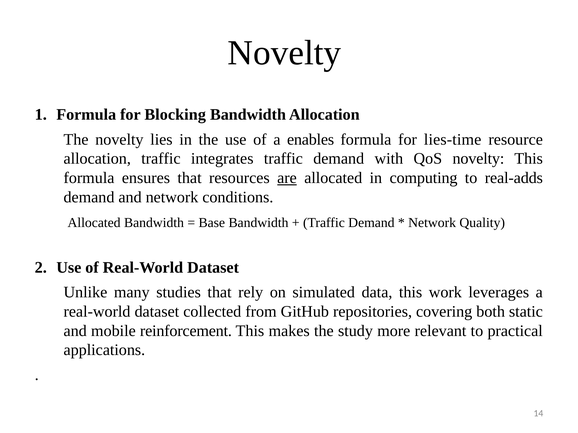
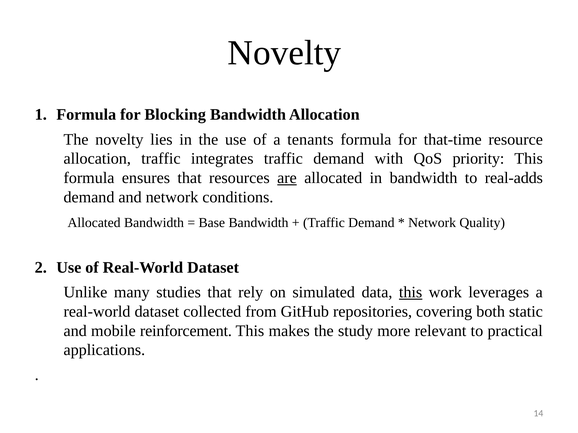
enables: enables -> tenants (310, 140)
lies-time: lies-time -> that-time (453, 140)
QoS novelty: novelty -> priority (478, 159)
in computing: computing -> bandwidth (423, 178)
this underline: none -> present (411, 293)
